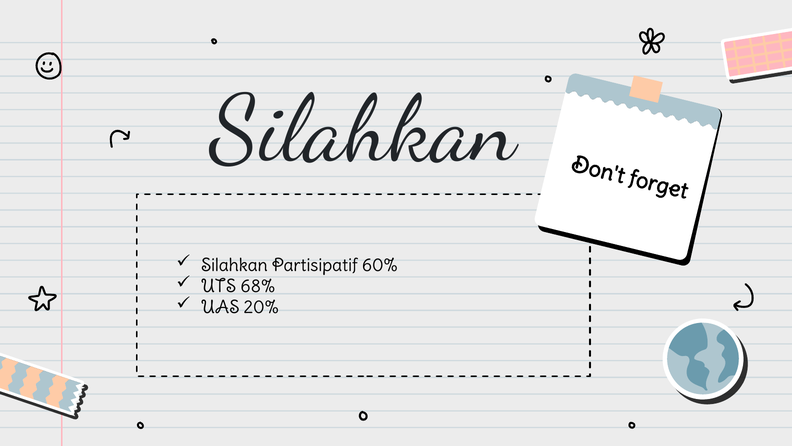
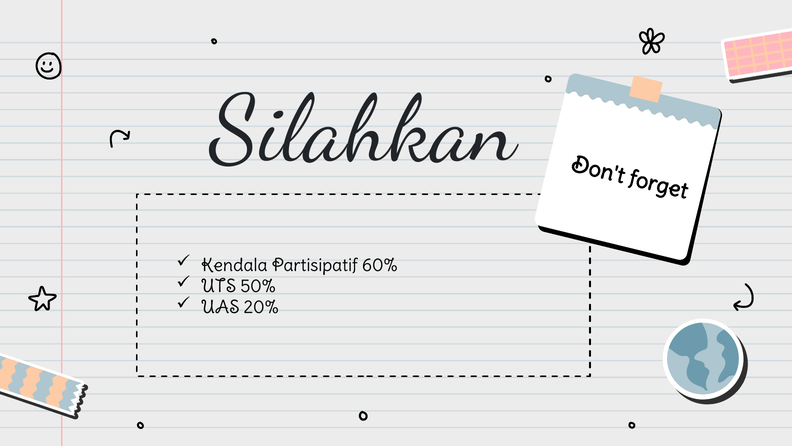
Silahkan: Silahkan -> Kendala (234, 265)
68%: 68% -> 50% (258, 286)
